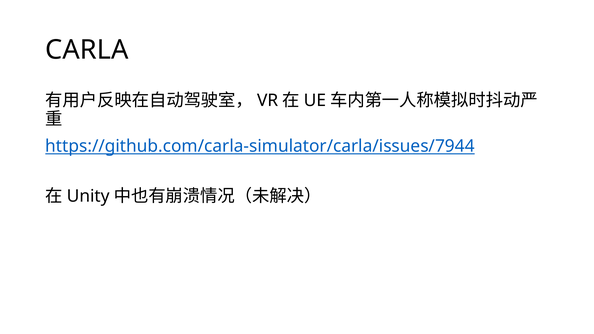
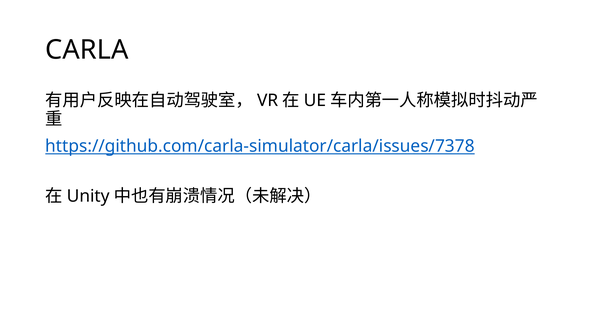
https://github.com/carla-simulator/carla/issues/7944: https://github.com/carla-simulator/carla/issues/7944 -> https://github.com/carla-simulator/carla/issues/7378 (260, 146)
